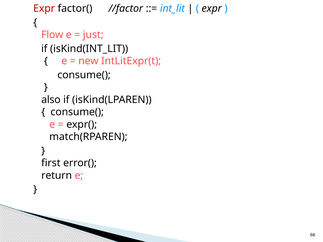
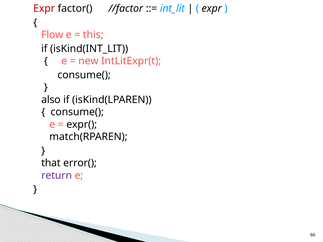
just: just -> this (93, 35)
first: first -> that (51, 163)
return colour: black -> purple (57, 176)
